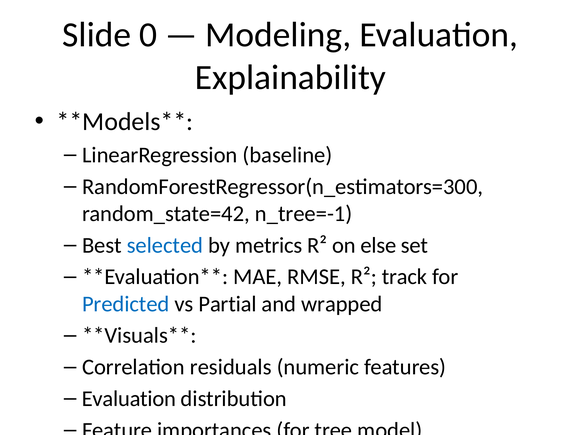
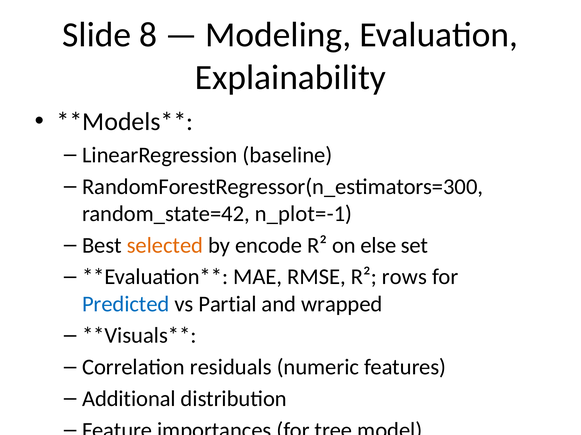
0: 0 -> 8 (148, 35)
n_tree=-1: n_tree=-1 -> n_plot=-1 (304, 214)
selected colour: blue -> orange (165, 246)
metrics: metrics -> encode (269, 246)
track: track -> rows (404, 277)
Evaluation: Evaluation -> Additional (129, 399)
